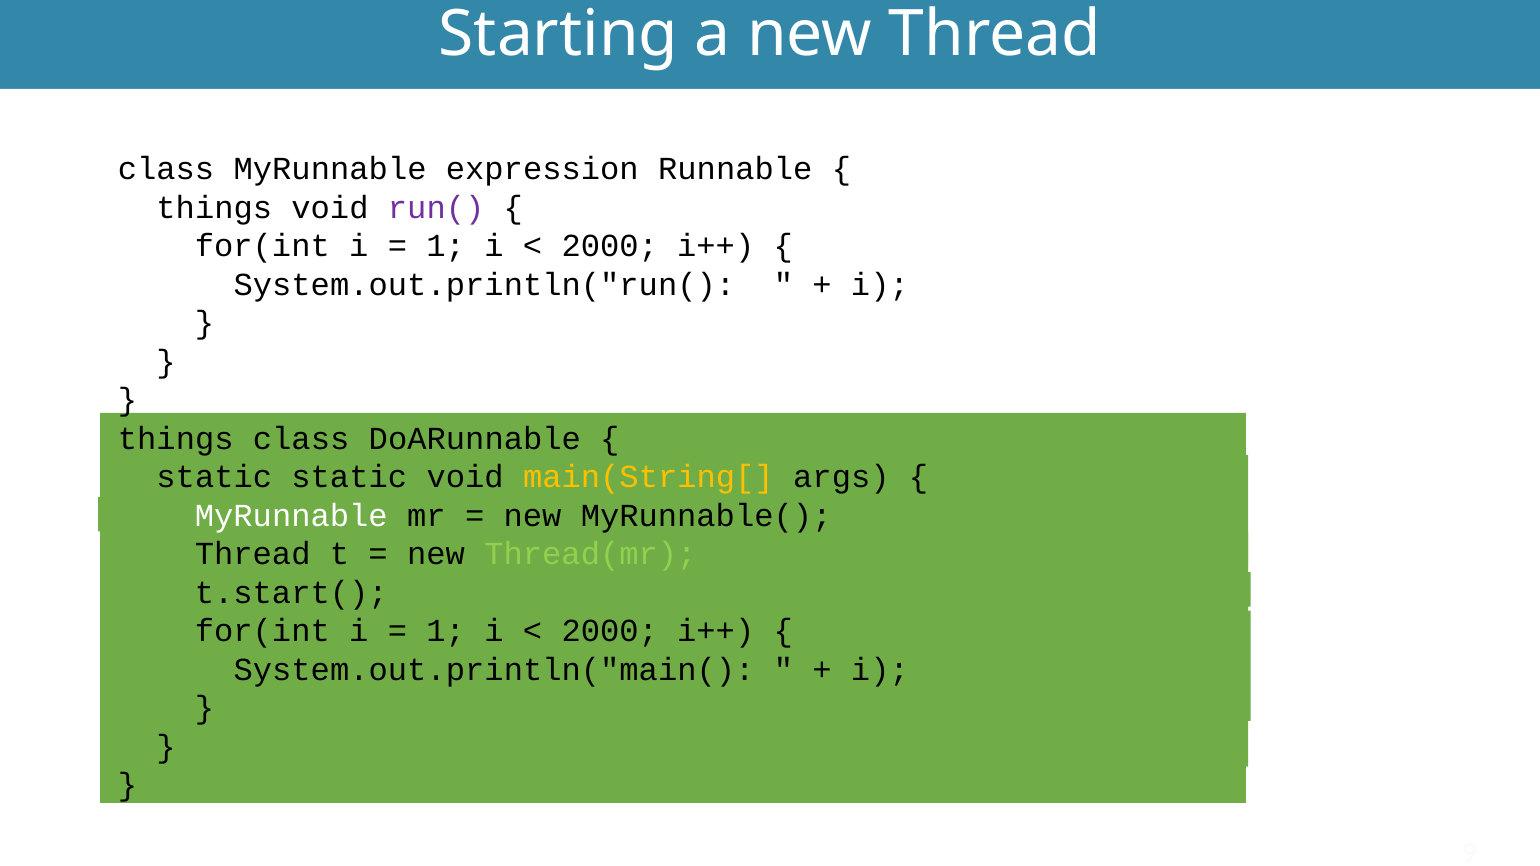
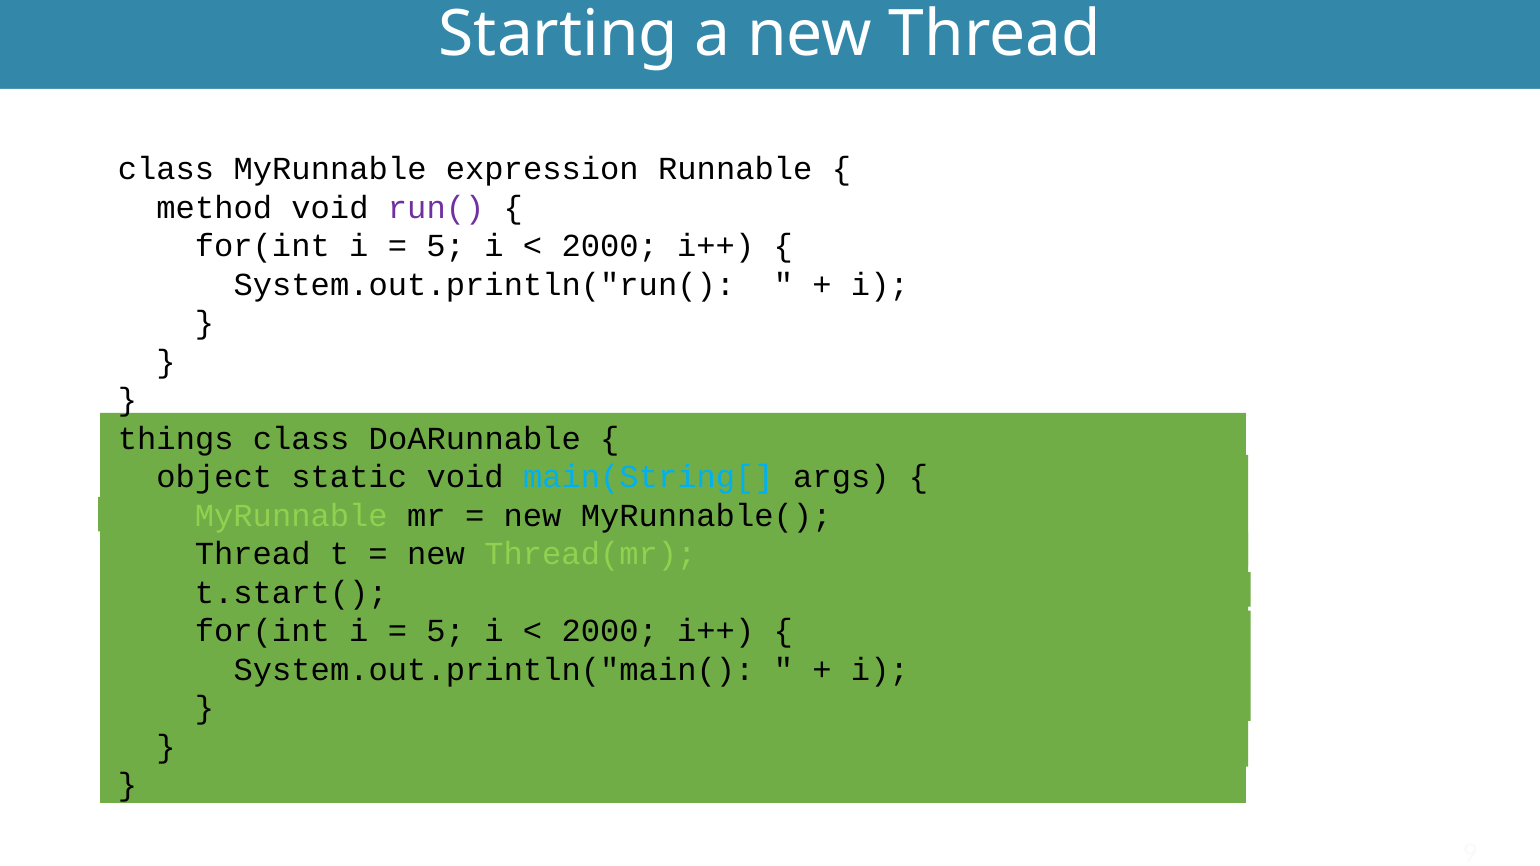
things: things -> method (214, 207)
1: 1 -> 5 (446, 246)
static: static -> object (214, 477)
main(String[ colour: yellow -> light blue (648, 477)
MyRunnable colour: white -> light green (291, 516)
1: 1 -> 5 (446, 631)
